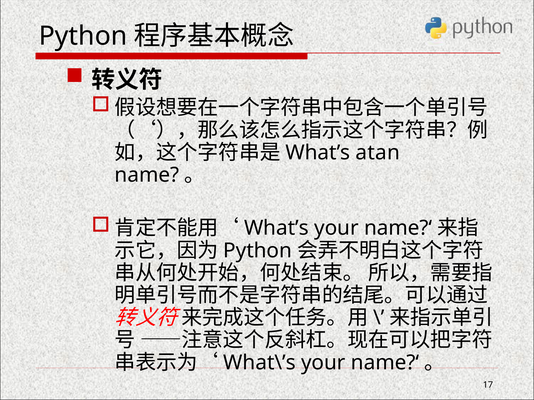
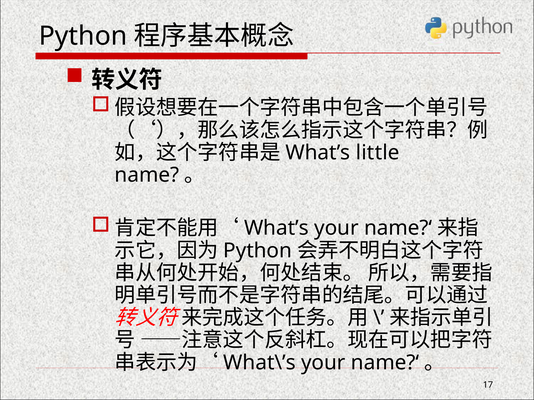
atan: atan -> little (378, 153)
